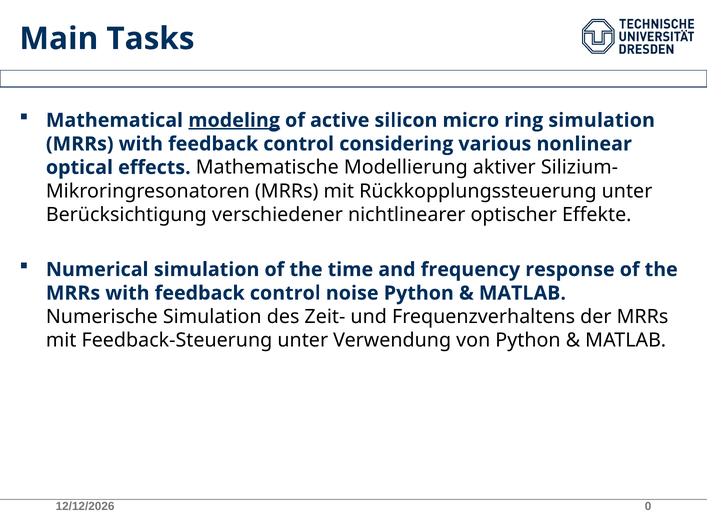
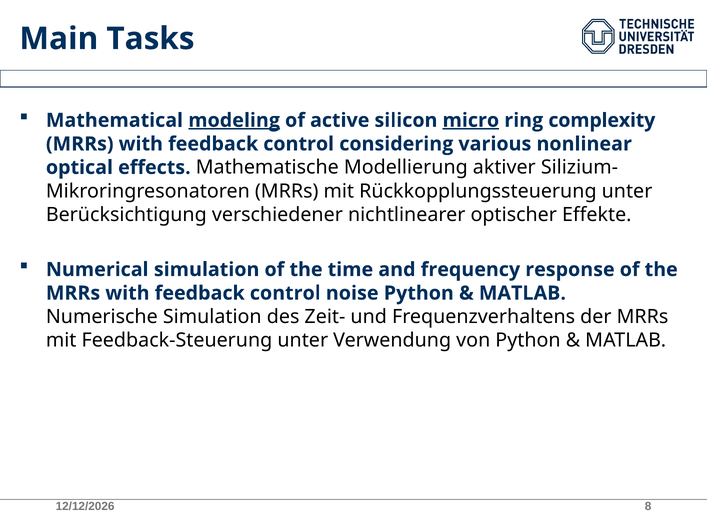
micro underline: none -> present (471, 120)
ring simulation: simulation -> complexity (602, 120)
0: 0 -> 8 (648, 506)
